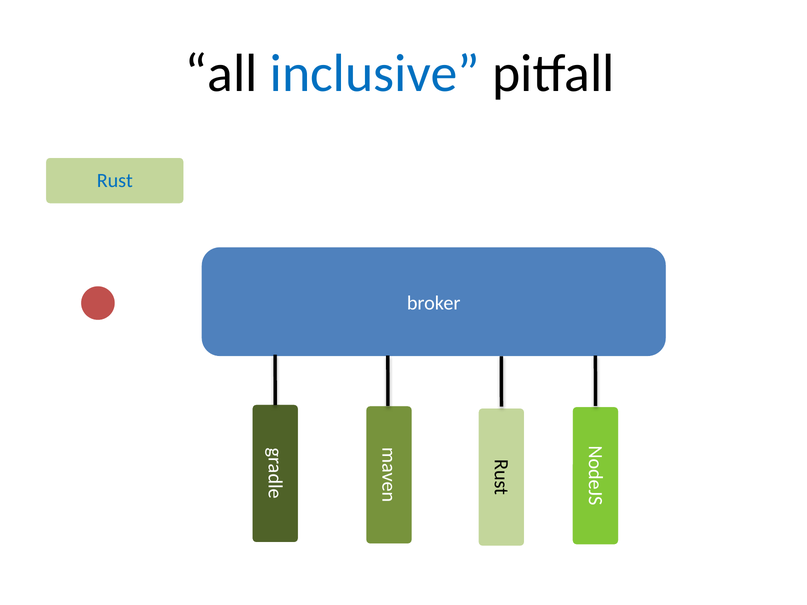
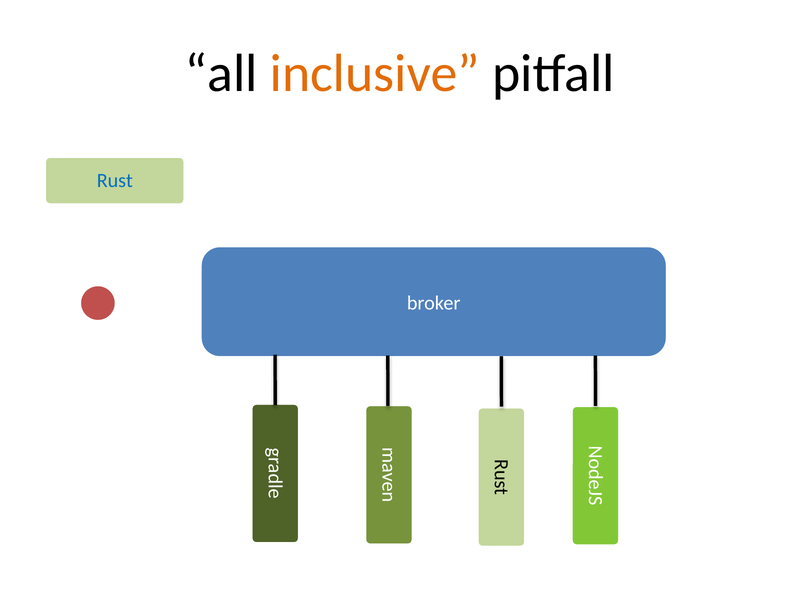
inclusive colour: blue -> orange (375, 74)
